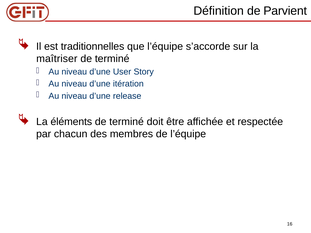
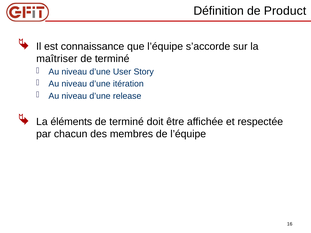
Parvient: Parvient -> Product (285, 11)
traditionnelles: traditionnelles -> connaissance (93, 46)
